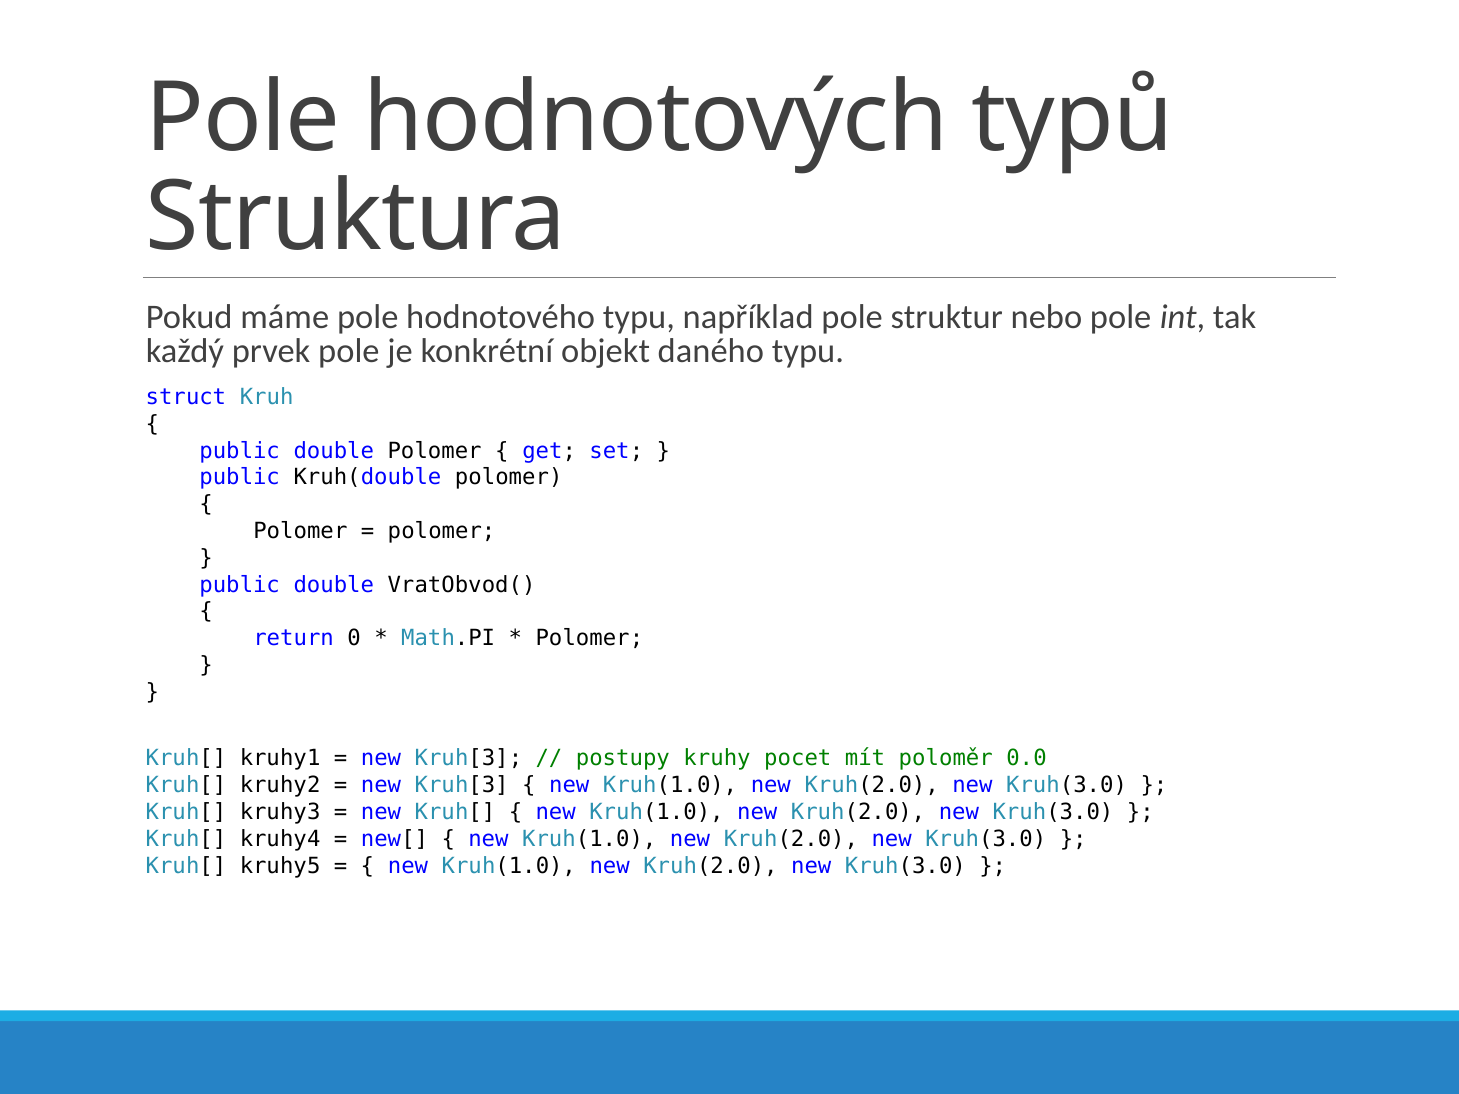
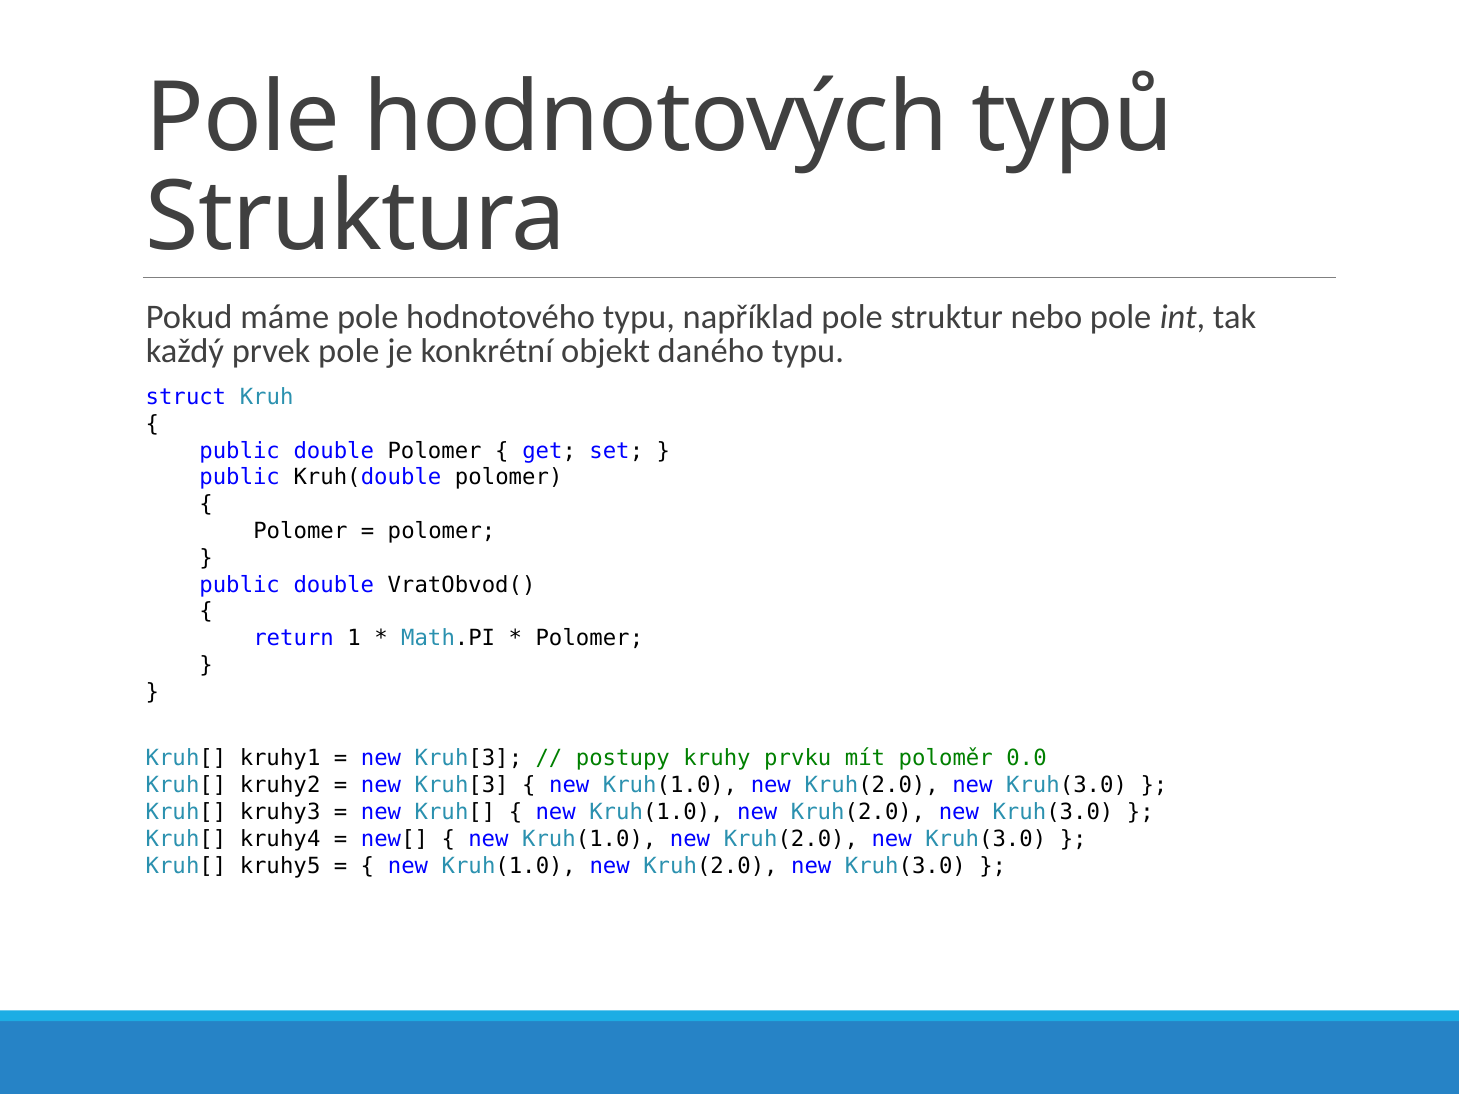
0: 0 -> 1 (354, 638)
pocet: pocet -> prvku (798, 759)
